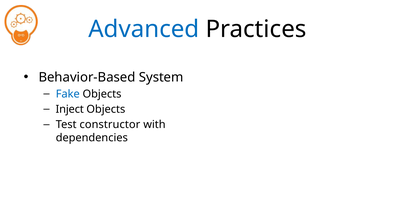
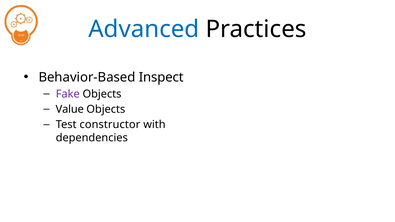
System: System -> Inspect (161, 77)
Fake colour: blue -> purple (68, 94)
Inject: Inject -> Value (70, 109)
